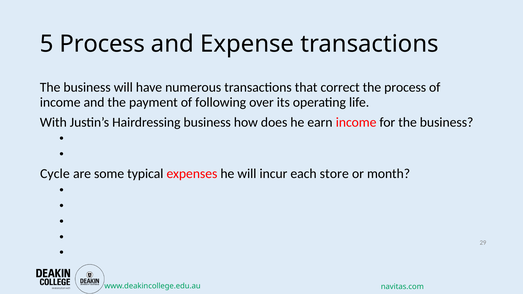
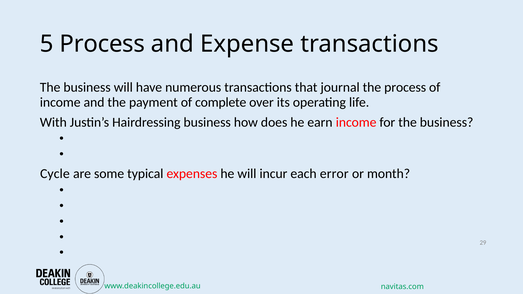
correct: correct -> journal (340, 88)
following: following -> complete (221, 102)
store: store -> error (334, 174)
